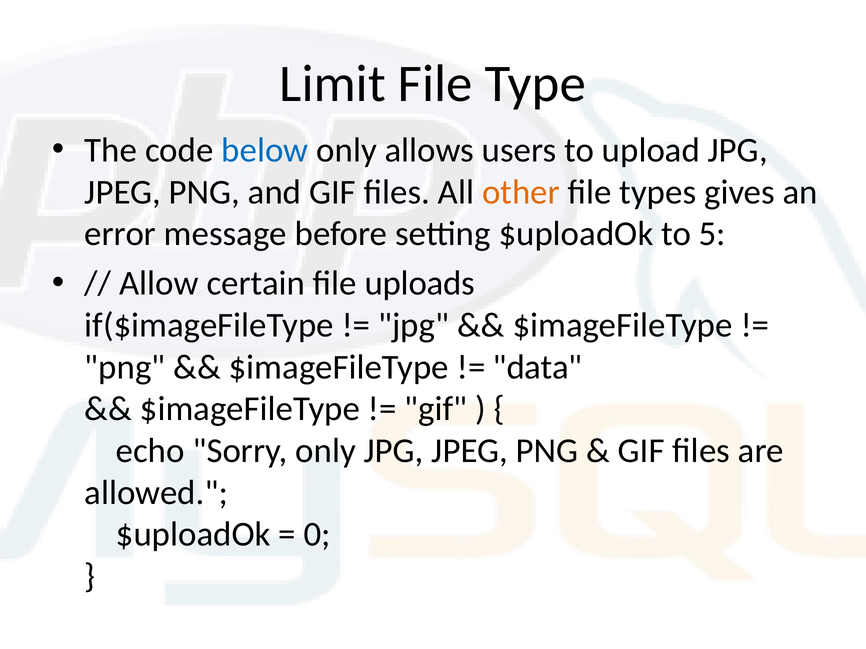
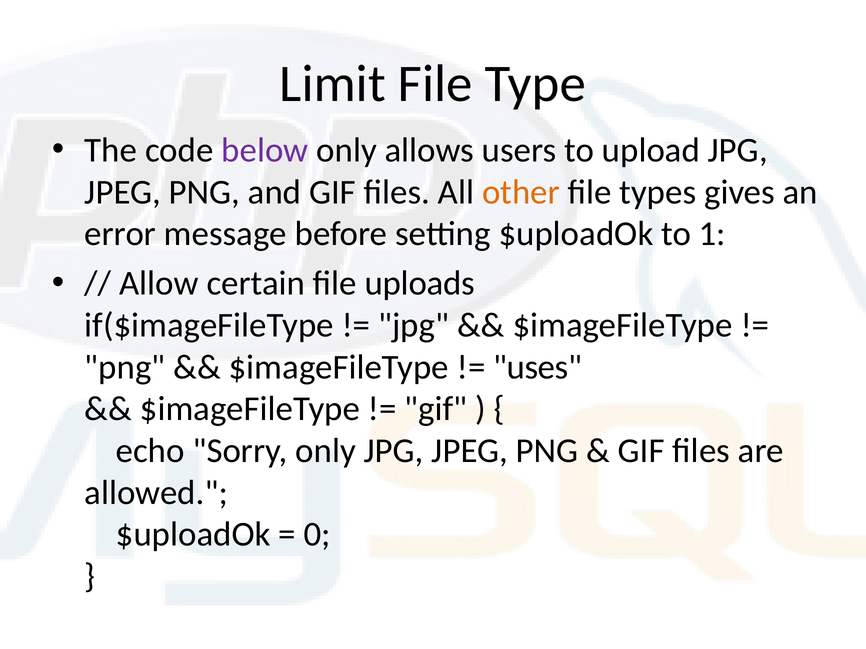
below colour: blue -> purple (265, 150)
5: 5 -> 1 (712, 234)
data: data -> uses (538, 367)
